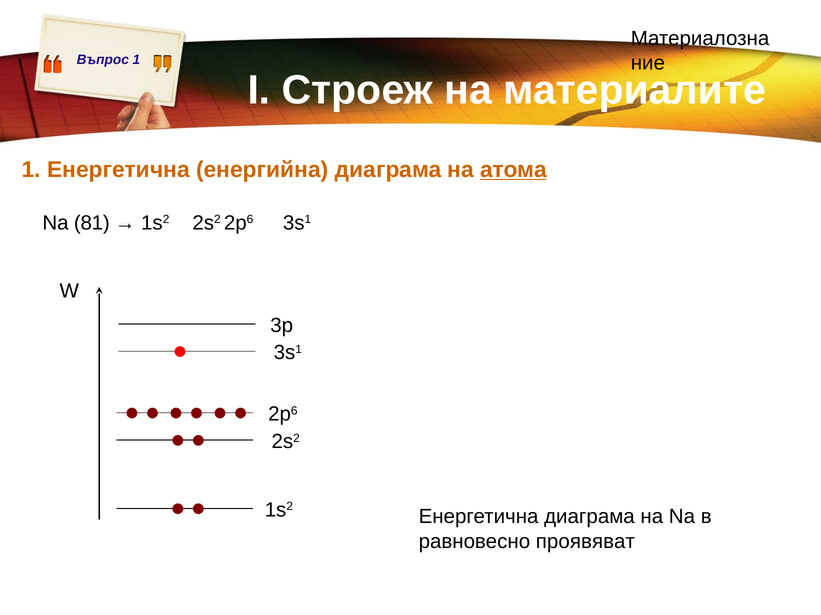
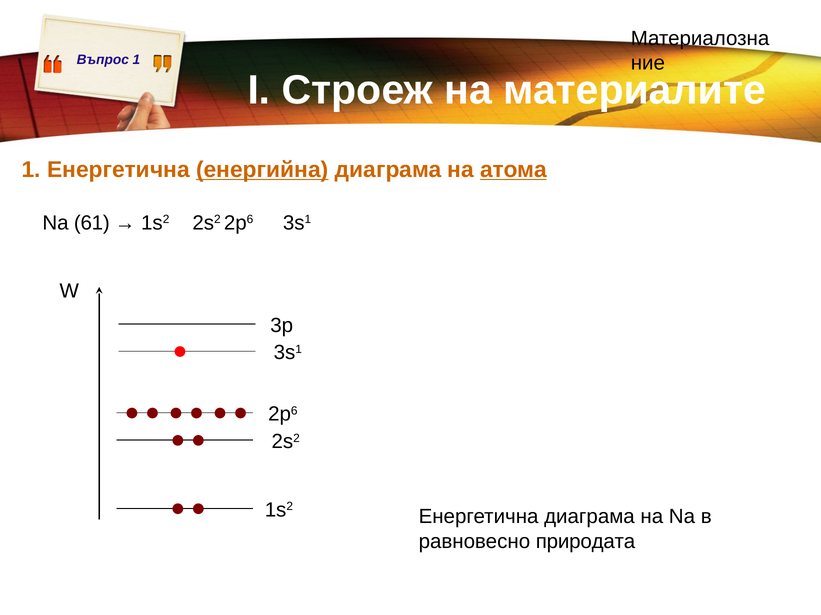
енергийна underline: none -> present (262, 170)
81: 81 -> 61 (92, 223)
проявяват: проявяват -> природата (586, 542)
